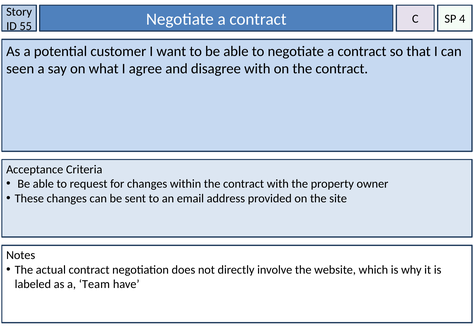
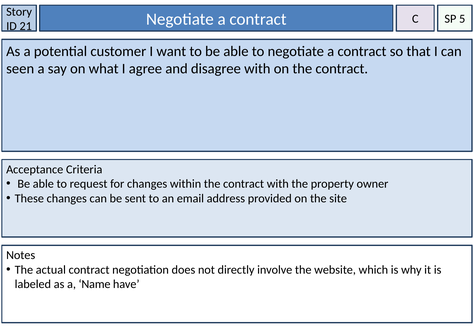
4: 4 -> 5 (462, 19)
55: 55 -> 21 (26, 26)
Team: Team -> Name (95, 284)
